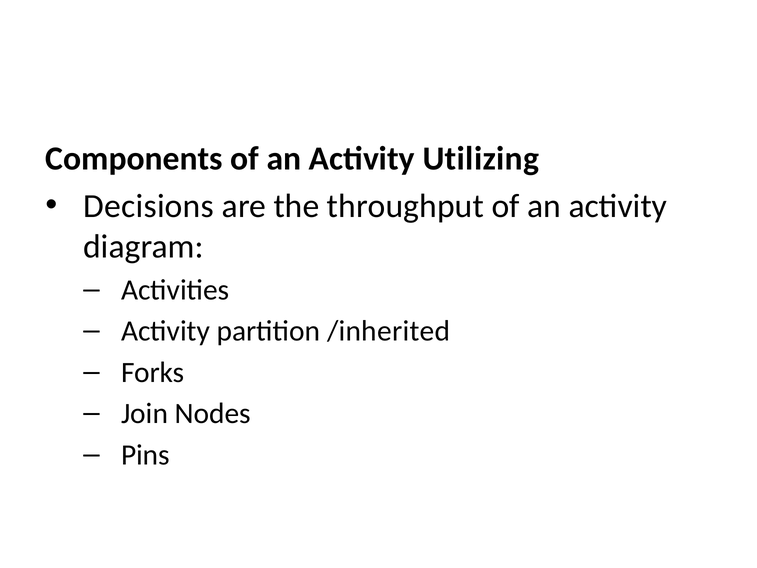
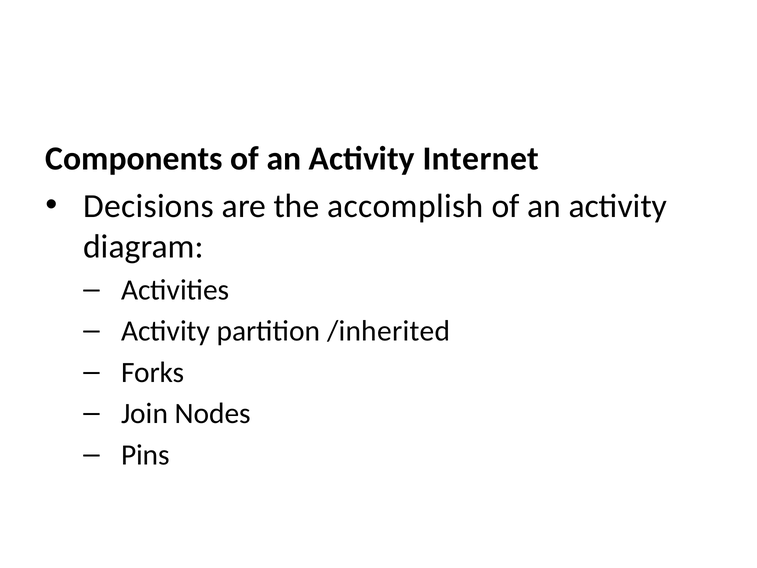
Utilizing: Utilizing -> Internet (481, 159)
throughput: throughput -> accomplish (405, 206)
